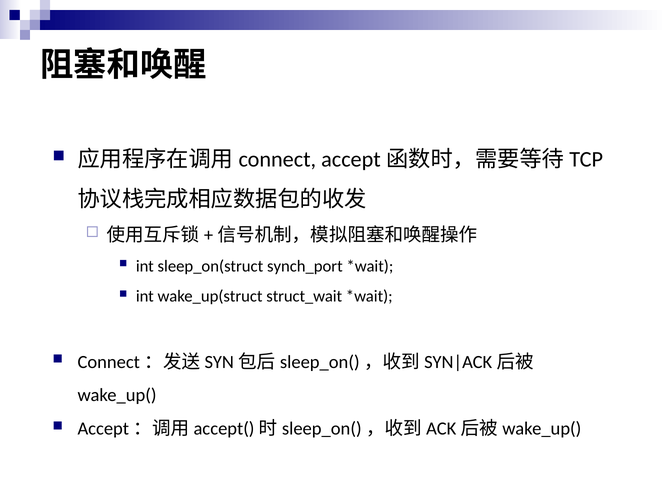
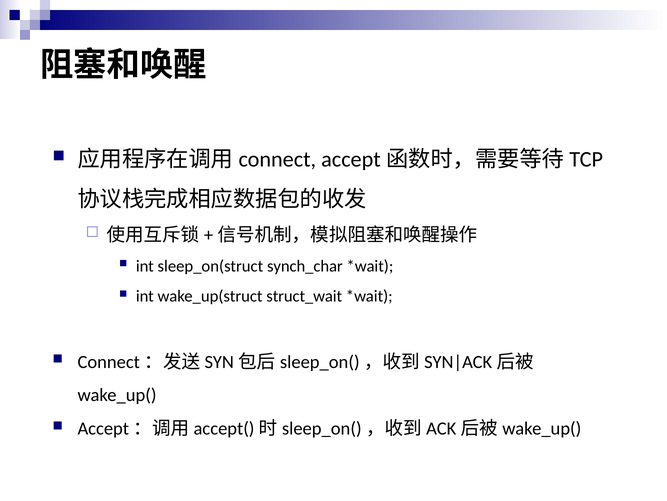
synch_port: synch_port -> synch_char (305, 266)
